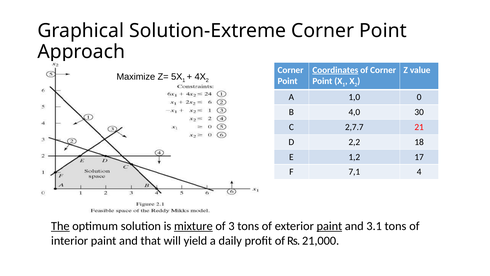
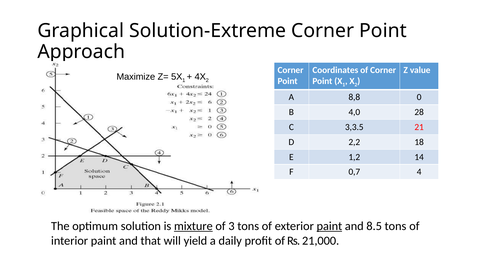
Coordinates underline: present -> none (335, 70)
1,0: 1,0 -> 8,8 (354, 97)
30: 30 -> 28 (419, 112)
2,7.7: 2,7.7 -> 3,3.5 (354, 127)
17: 17 -> 14 (419, 157)
7,1: 7,1 -> 0,7 (354, 172)
The underline: present -> none (60, 226)
3.1: 3.1 -> 8.5 (374, 226)
